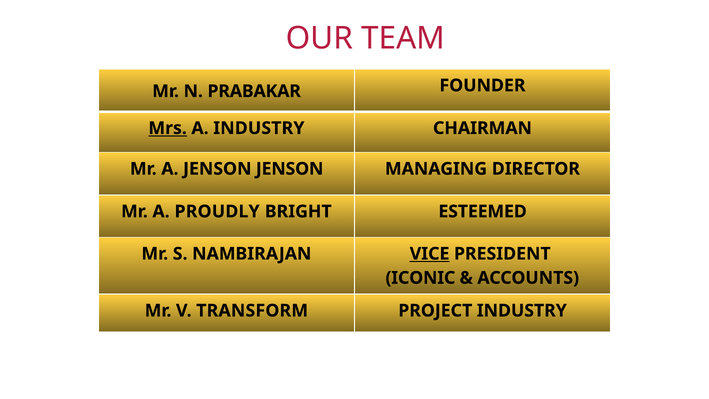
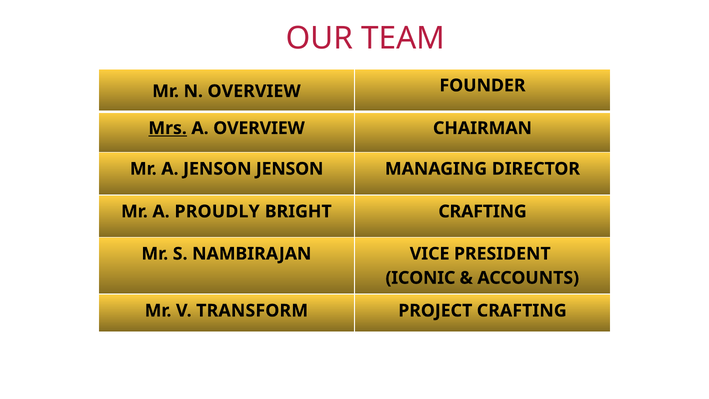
N PRABAKAR: PRABAKAR -> OVERVIEW (254, 91)
A INDUSTRY: INDUSTRY -> OVERVIEW (259, 128)
BRIGHT ESTEEMED: ESTEEMED -> CRAFTING (483, 211)
VICE underline: present -> none (430, 254)
PROJECT INDUSTRY: INDUSTRY -> CRAFTING (522, 311)
